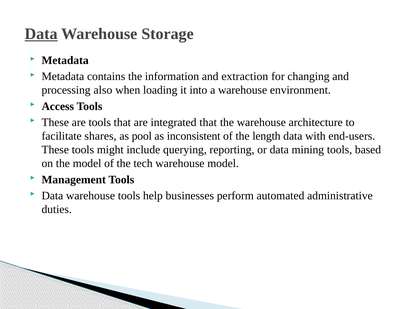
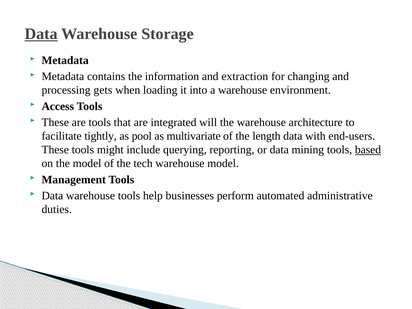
also: also -> gets (103, 90)
integrated that: that -> will (208, 122)
shares: shares -> tightly (101, 136)
inconsistent: inconsistent -> multivariate (194, 136)
based underline: none -> present (368, 150)
